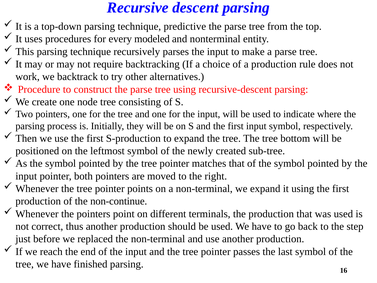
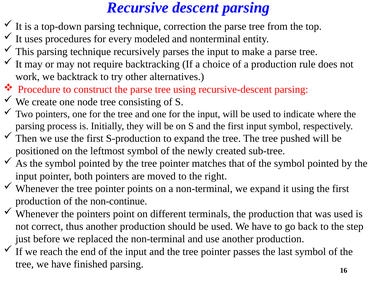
predictive: predictive -> correction (185, 26)
bottom: bottom -> pushed (295, 138)
